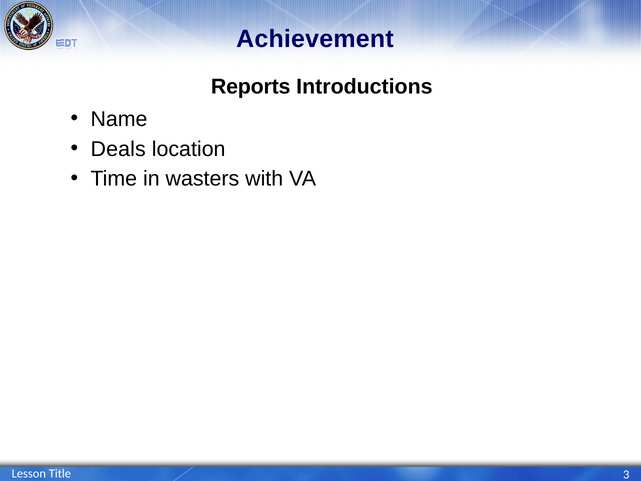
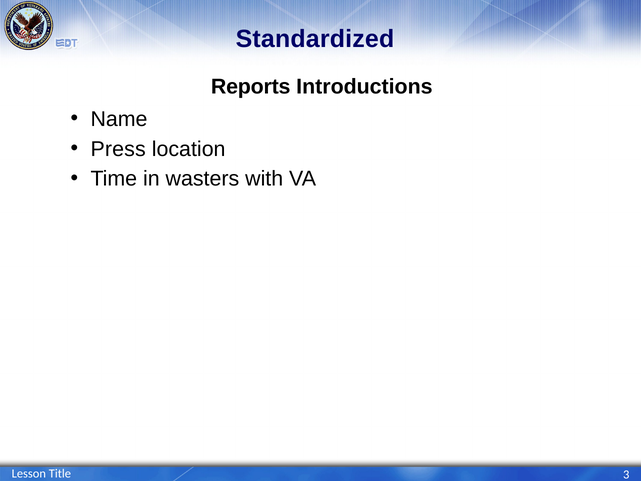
Achievement: Achievement -> Standardized (315, 39)
Deals: Deals -> Press (118, 149)
